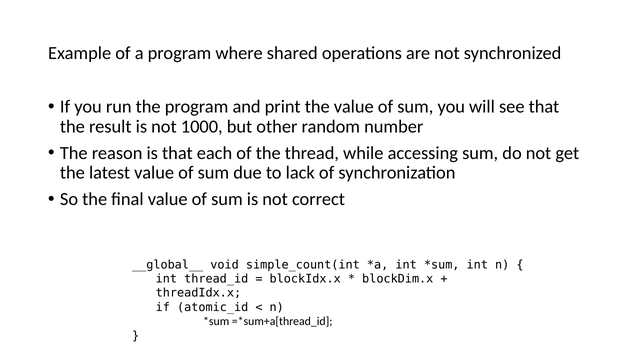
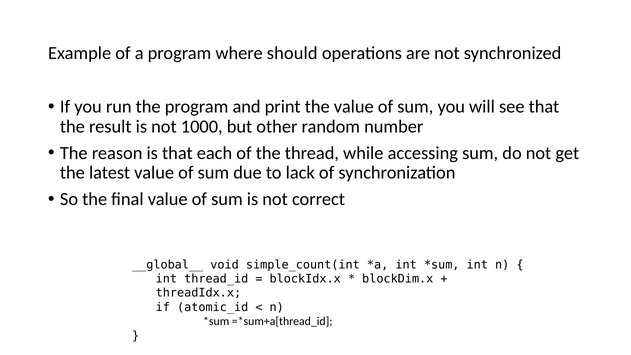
shared: shared -> should (292, 53)
